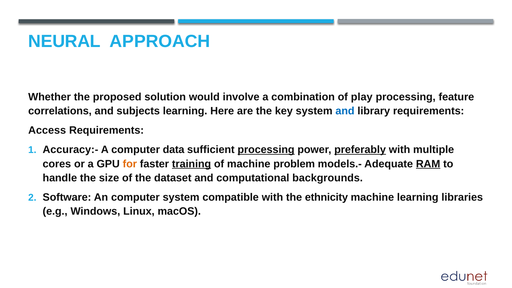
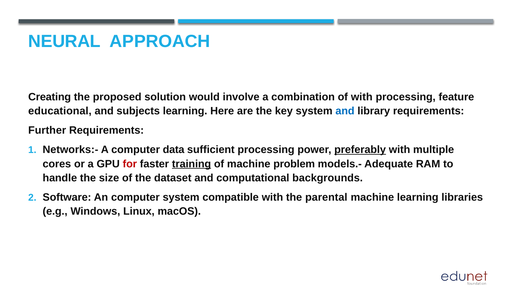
Whether: Whether -> Creating (50, 97)
of play: play -> with (362, 97)
correlations: correlations -> educational (60, 111)
Access: Access -> Further (47, 130)
Accuracy:-: Accuracy:- -> Networks:- (70, 150)
processing underline: present -> none (266, 150)
for colour: orange -> red (130, 164)
RAM underline: present -> none (428, 164)
ethnicity: ethnicity -> parental (326, 197)
